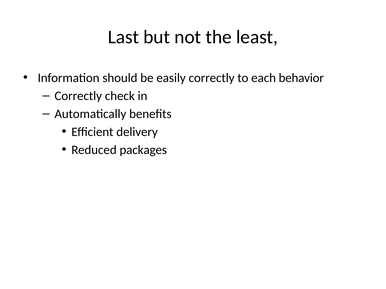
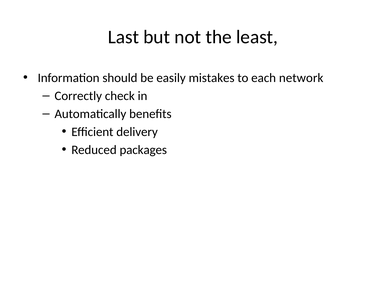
easily correctly: correctly -> mistakes (212, 78)
behavior: behavior -> network (301, 78)
